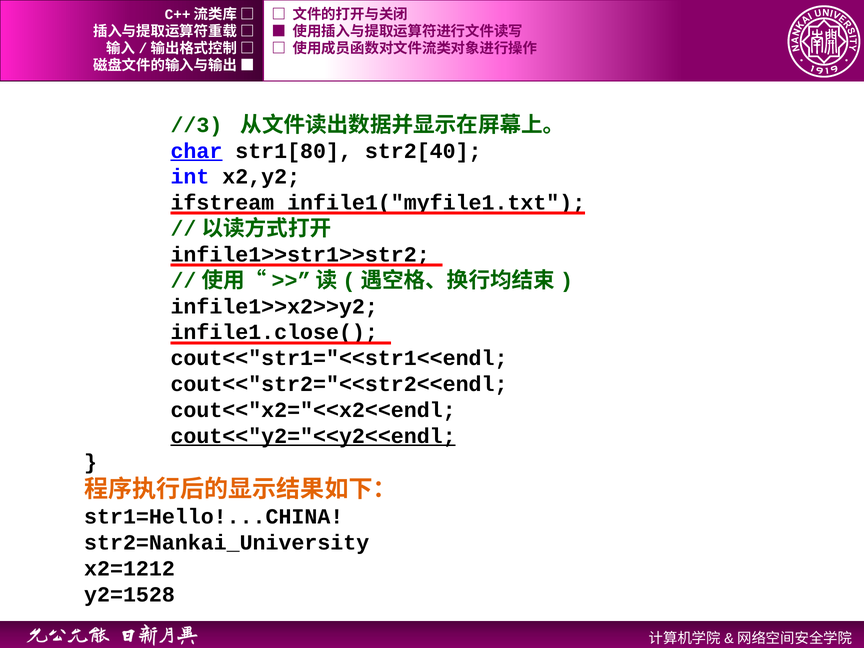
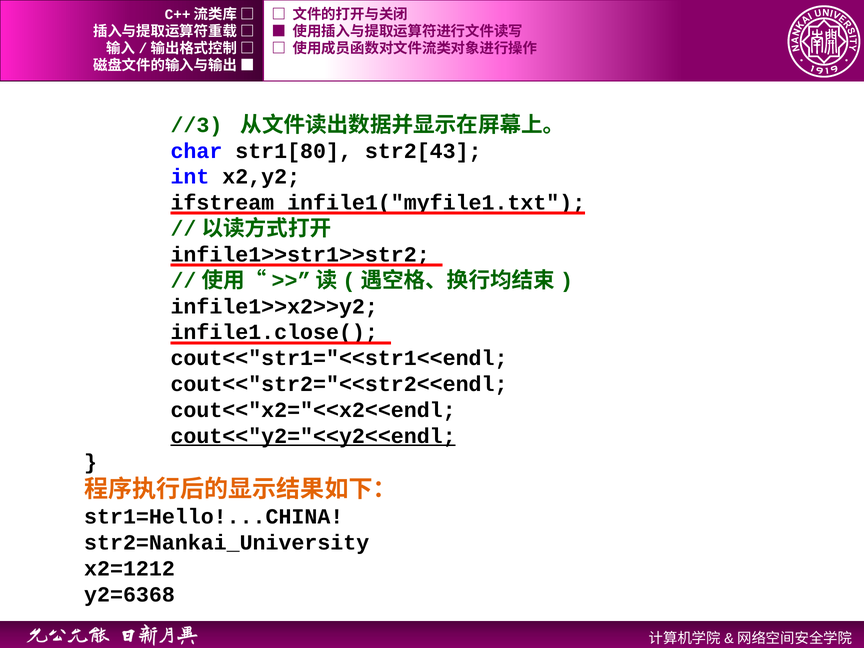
char underline: present -> none (196, 151)
str2[40: str2[40 -> str2[43 (423, 151)
y2=1528: y2=1528 -> y2=6368 (129, 594)
